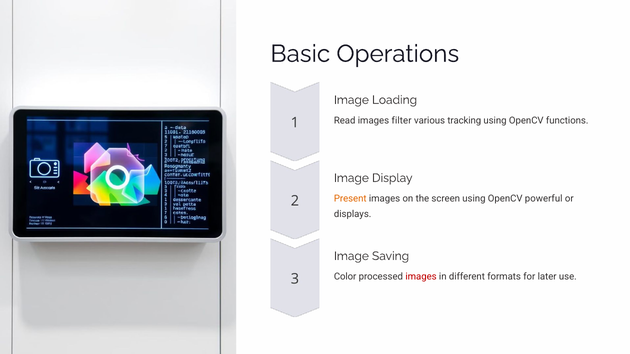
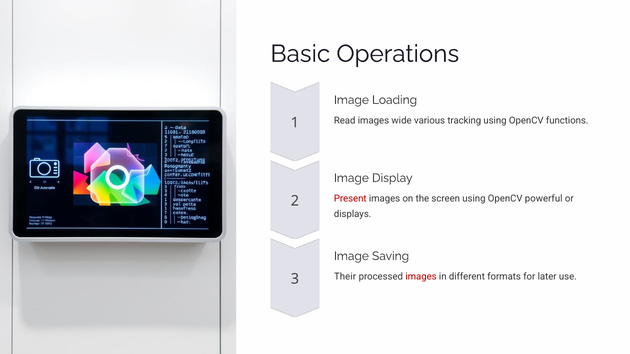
filter: filter -> wide (402, 121)
Present colour: orange -> red (350, 199)
Color: Color -> Their (345, 277)
